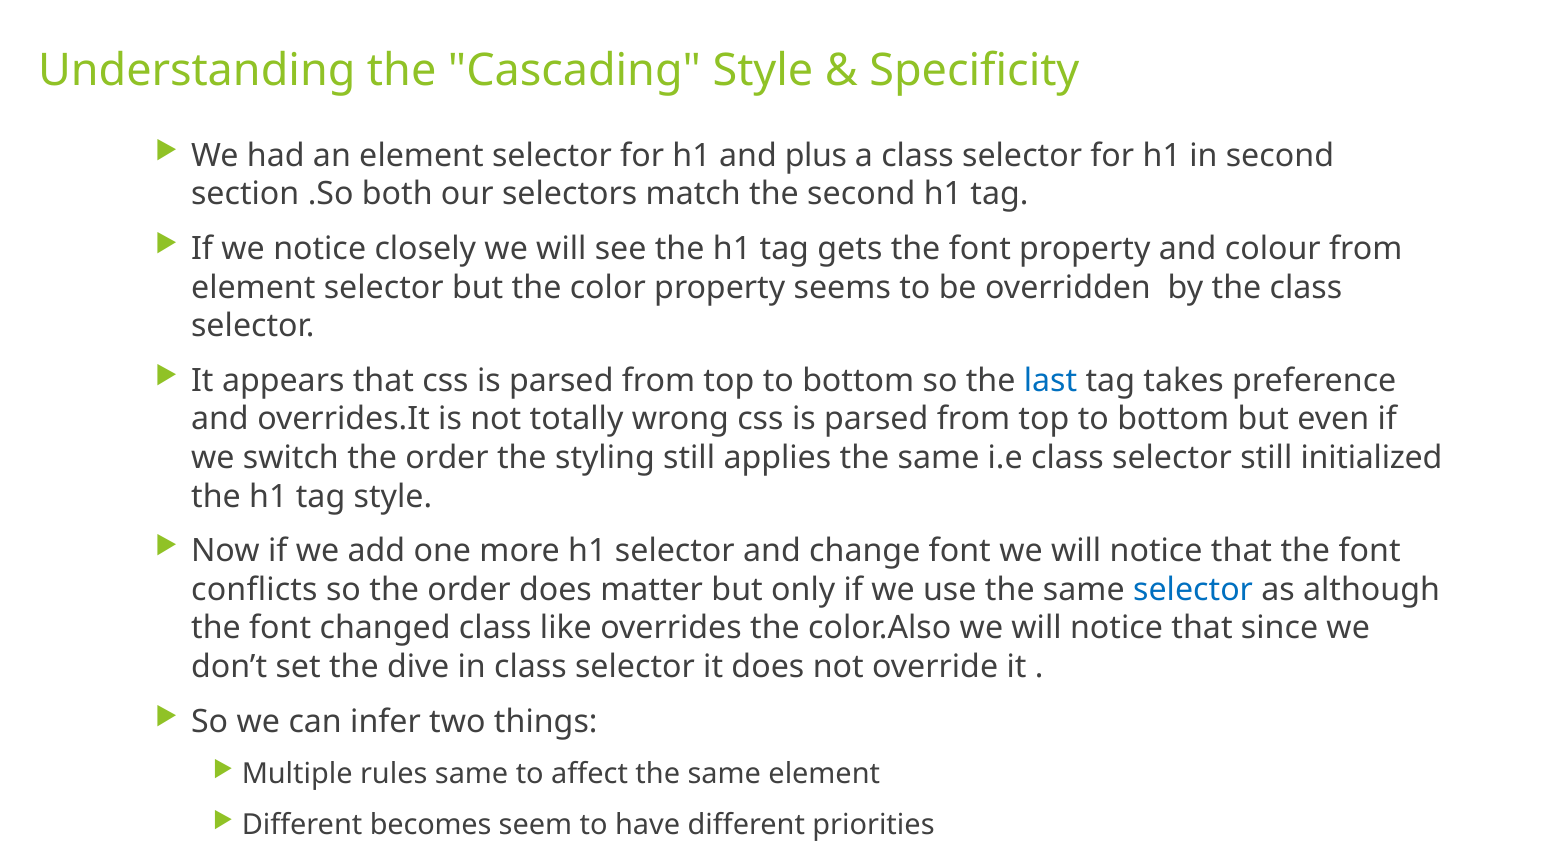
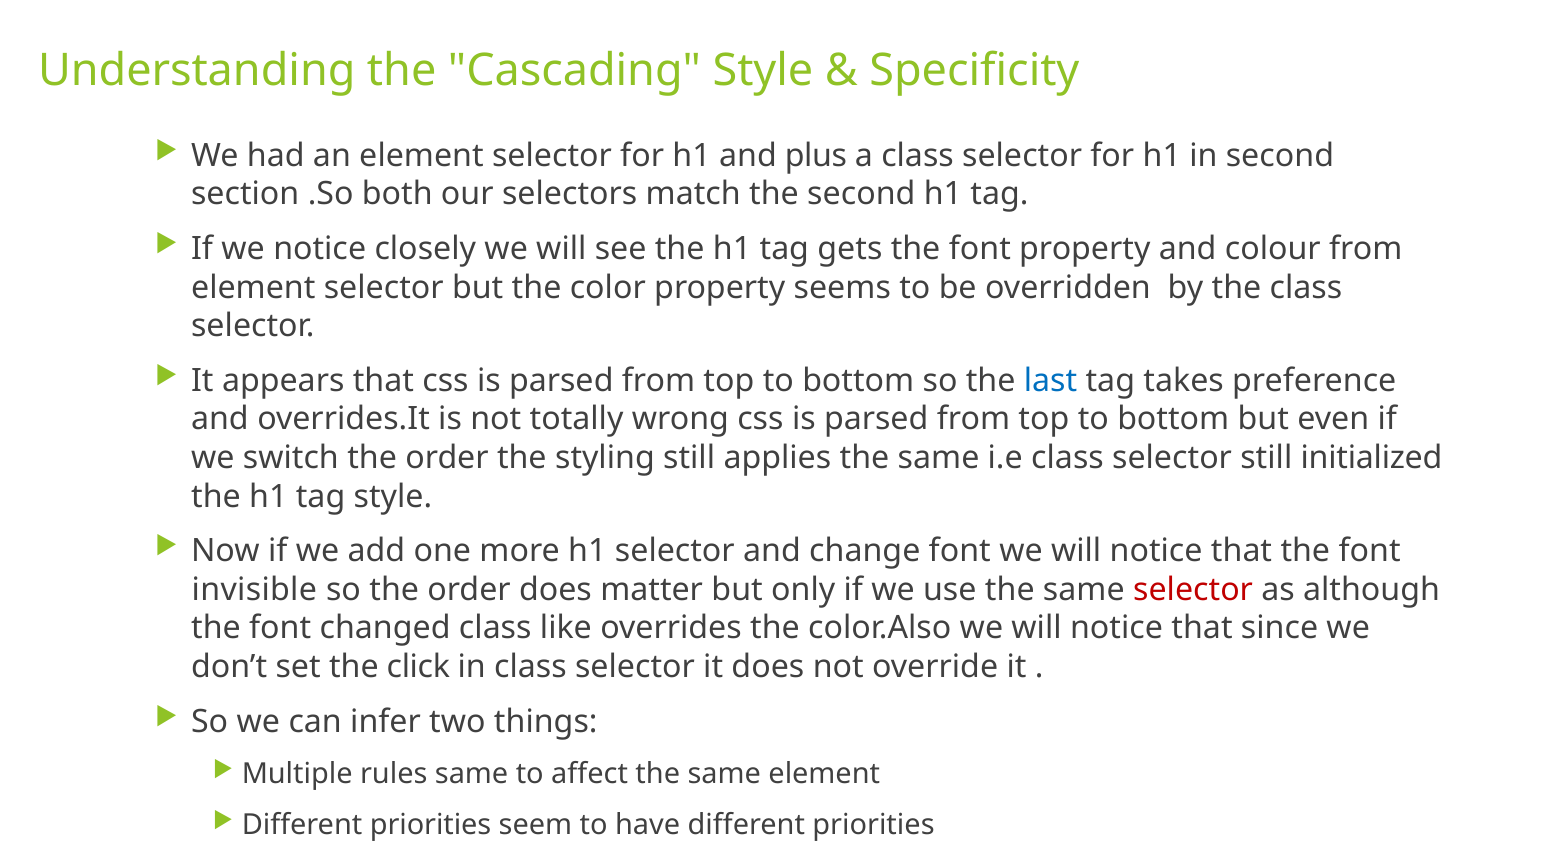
conflicts: conflicts -> invisible (254, 589)
selector colour: blue -> red (1193, 589)
dive: dive -> click (418, 666)
becomes: becomes -> priorities (431, 824)
